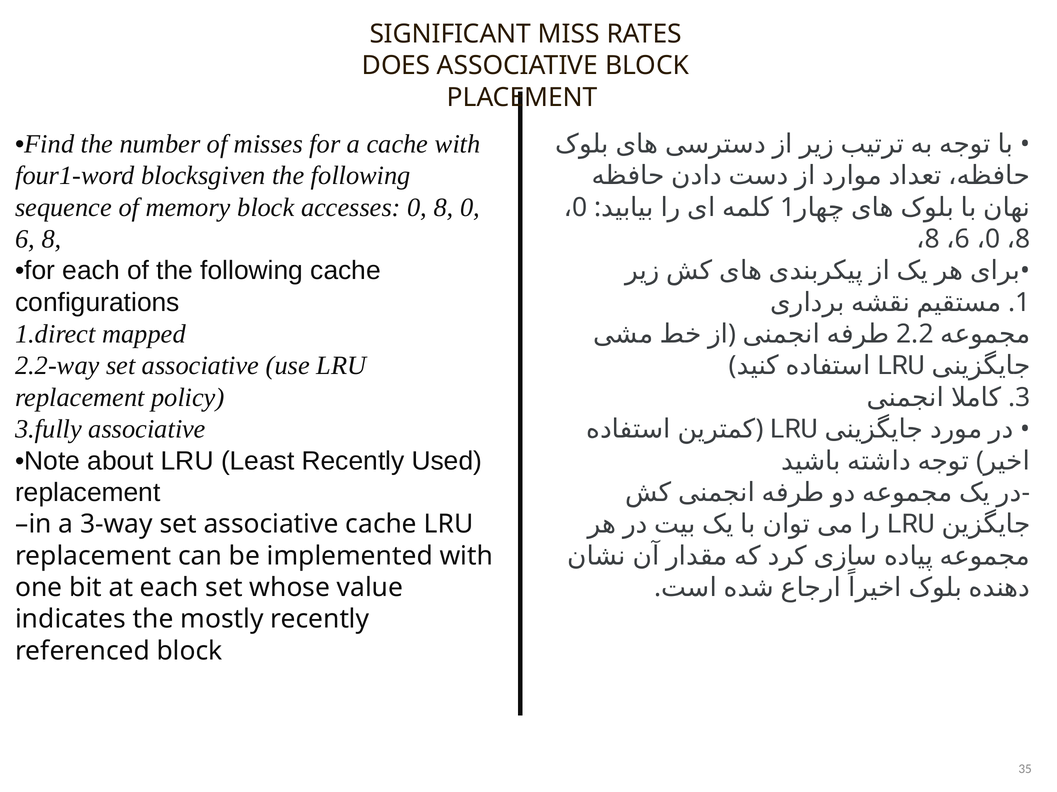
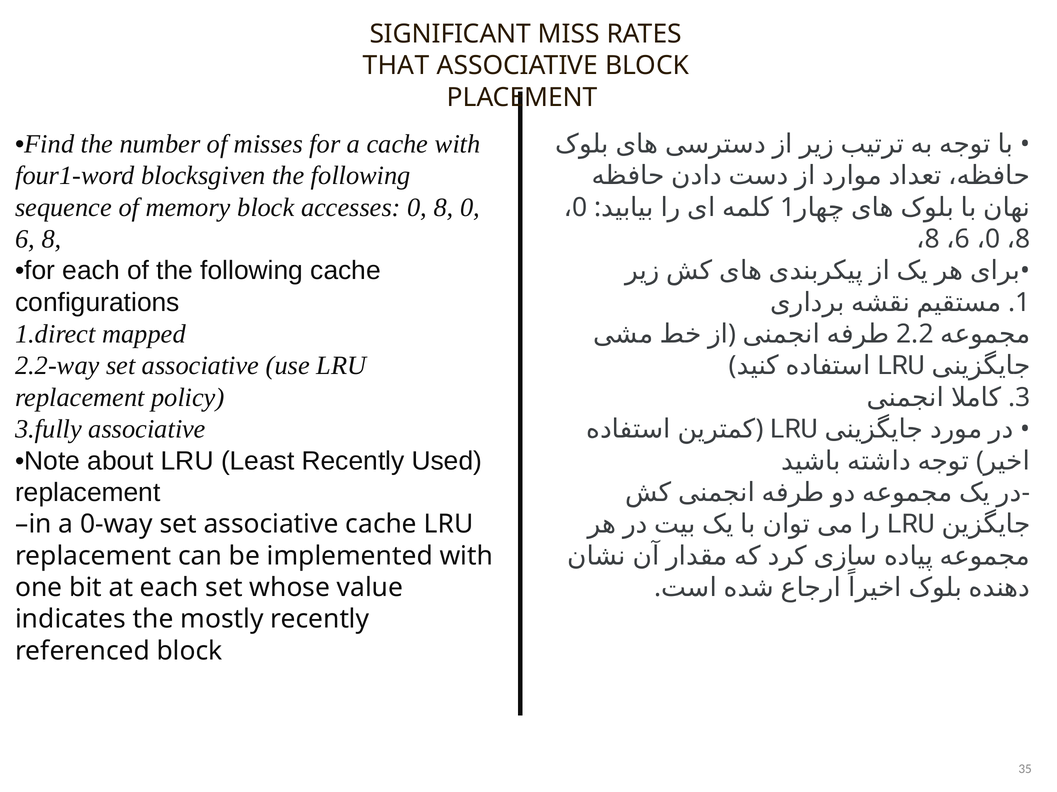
DOES: DOES -> THAT (396, 66)
3-way: 3-way -> 0-way (116, 525)
